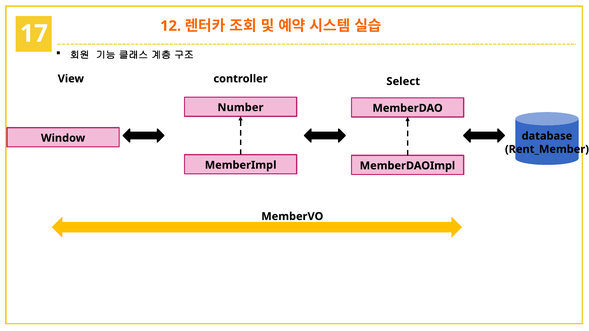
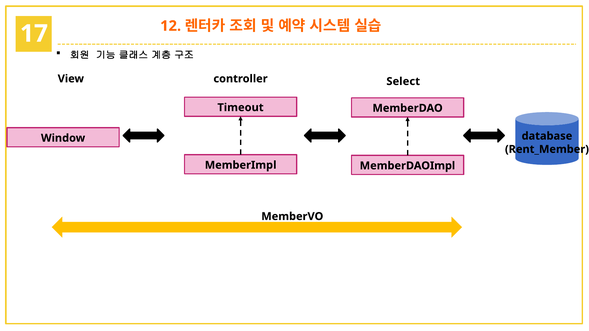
Number: Number -> Timeout (241, 108)
